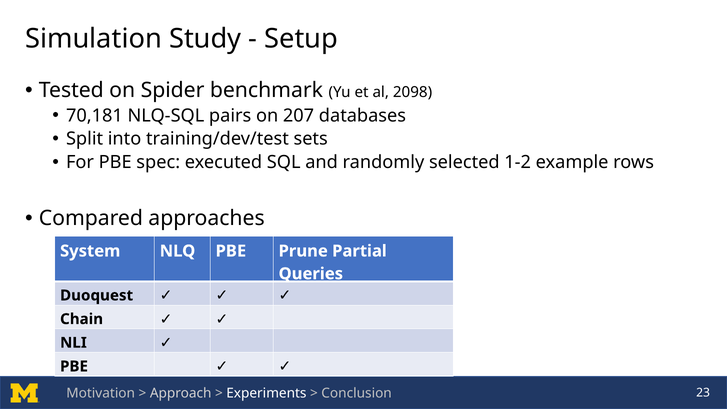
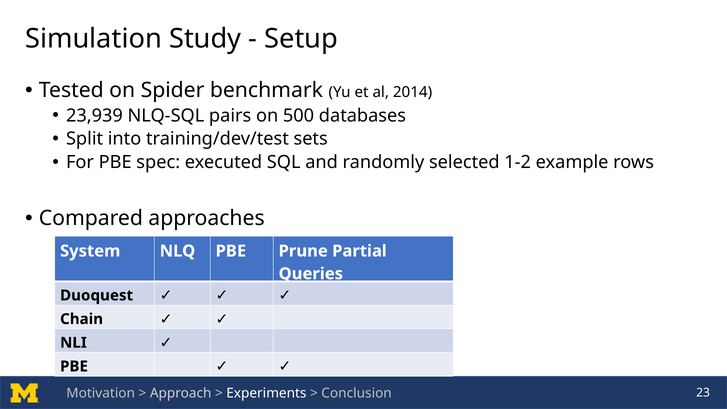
2098: 2098 -> 2014 (413, 92)
70,181: 70,181 -> 23,939 (94, 116)
207: 207 -> 500 (299, 116)
